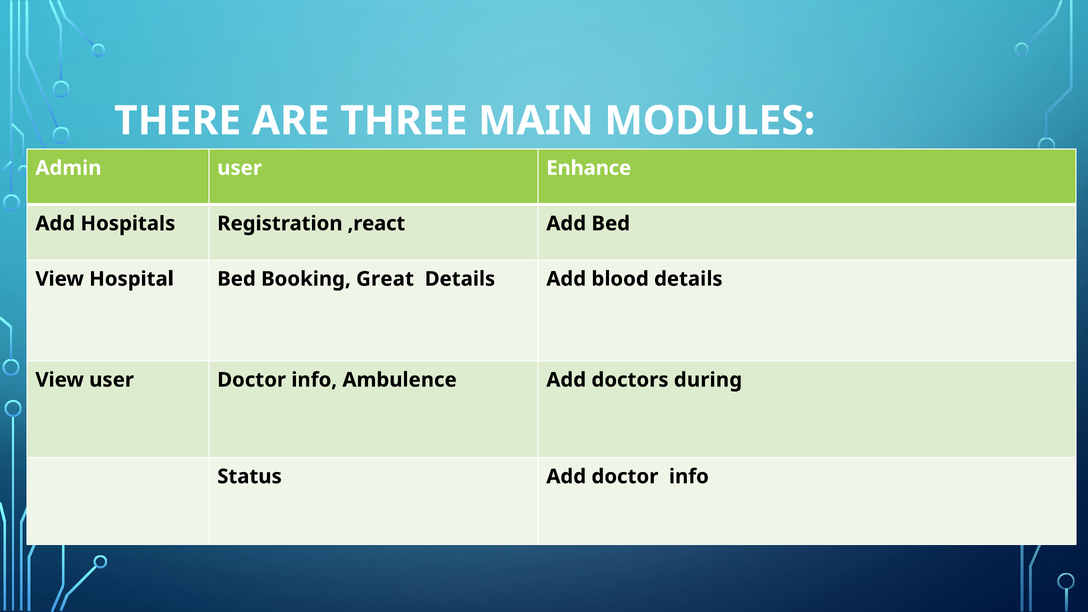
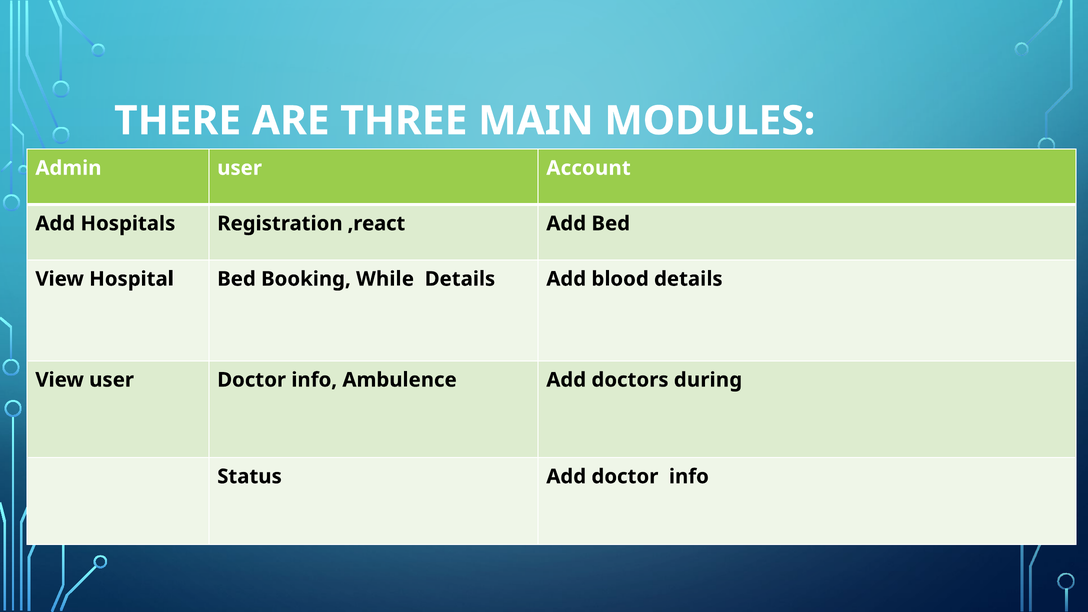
Enhance: Enhance -> Account (589, 168)
Great: Great -> While (385, 279)
